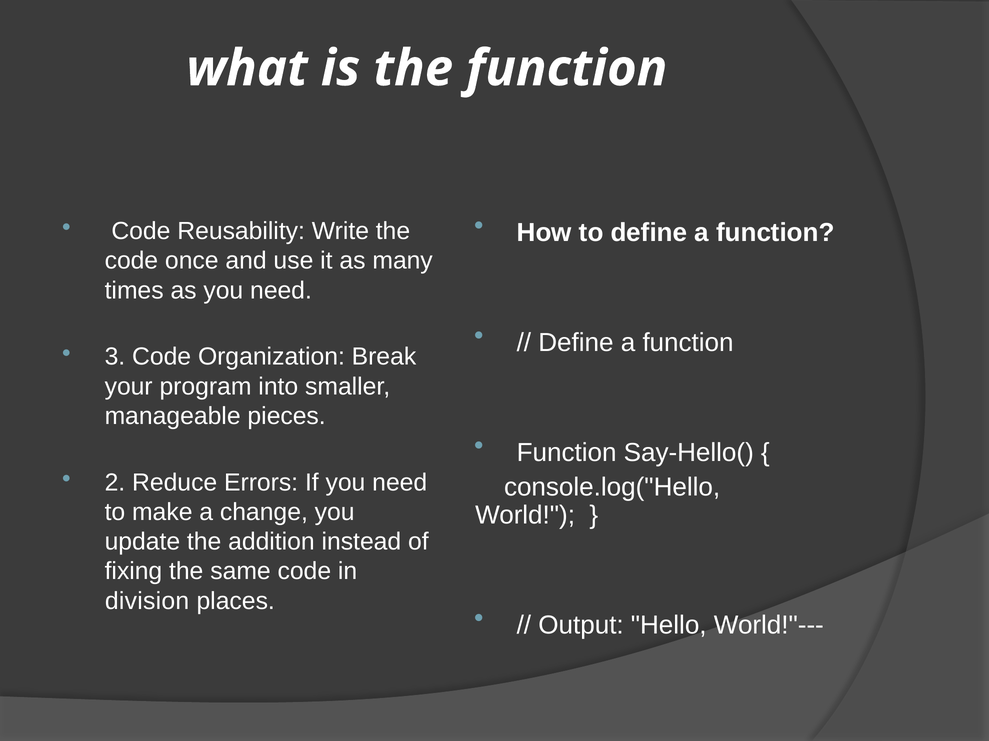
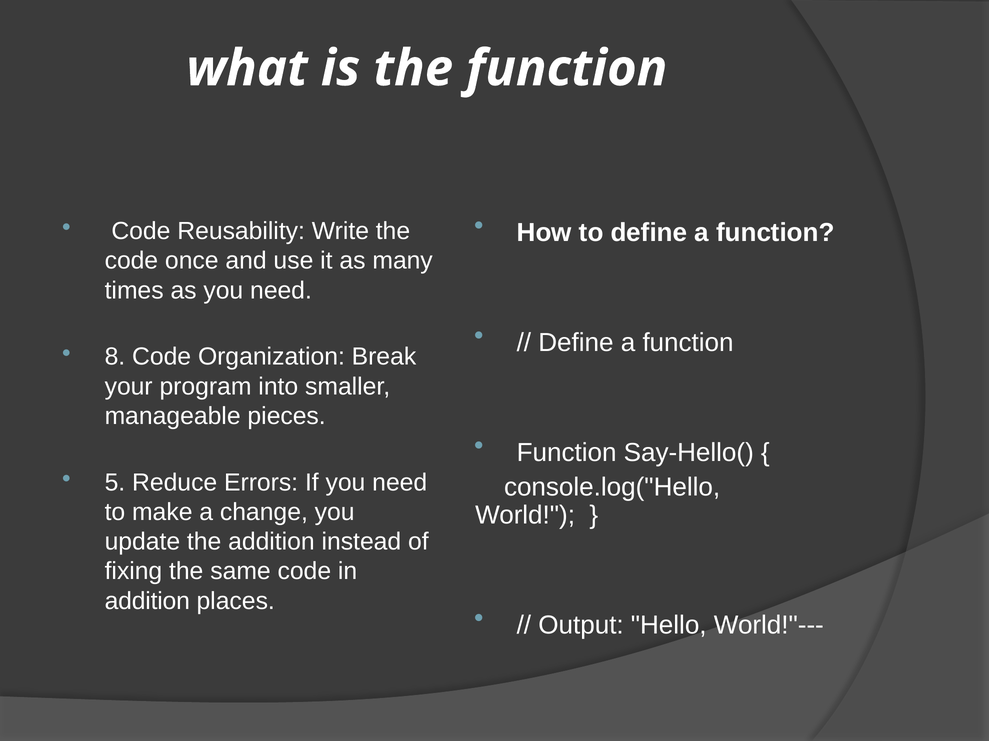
3: 3 -> 8 (115, 357)
2: 2 -> 5 (115, 483)
division: division -> addition (147, 602)
